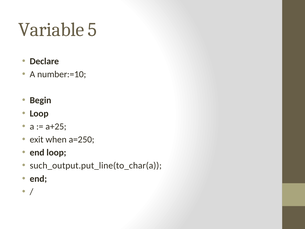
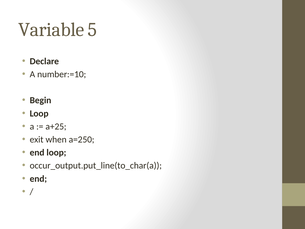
such_output.put_line(to_char(a: such_output.put_line(to_char(a -> occur_output.put_line(to_char(a (96, 165)
